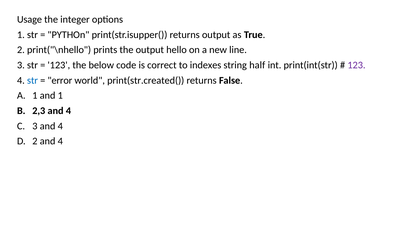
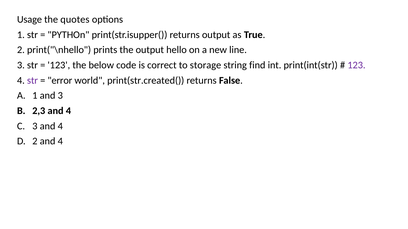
integer: integer -> quotes (75, 19)
indexes: indexes -> storage (206, 65)
half: half -> find (257, 65)
str colour: blue -> purple (33, 81)
and 1: 1 -> 3 (60, 96)
